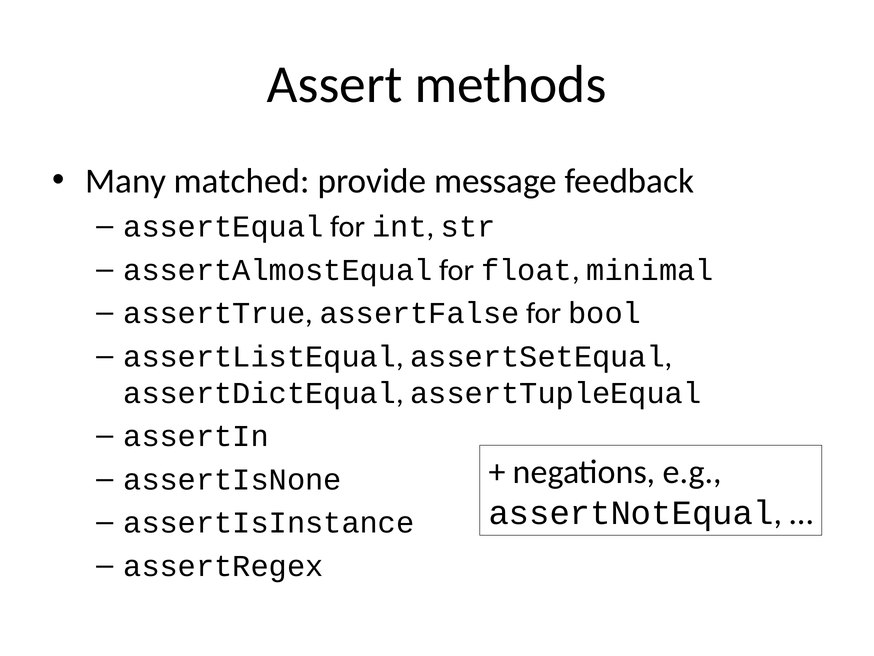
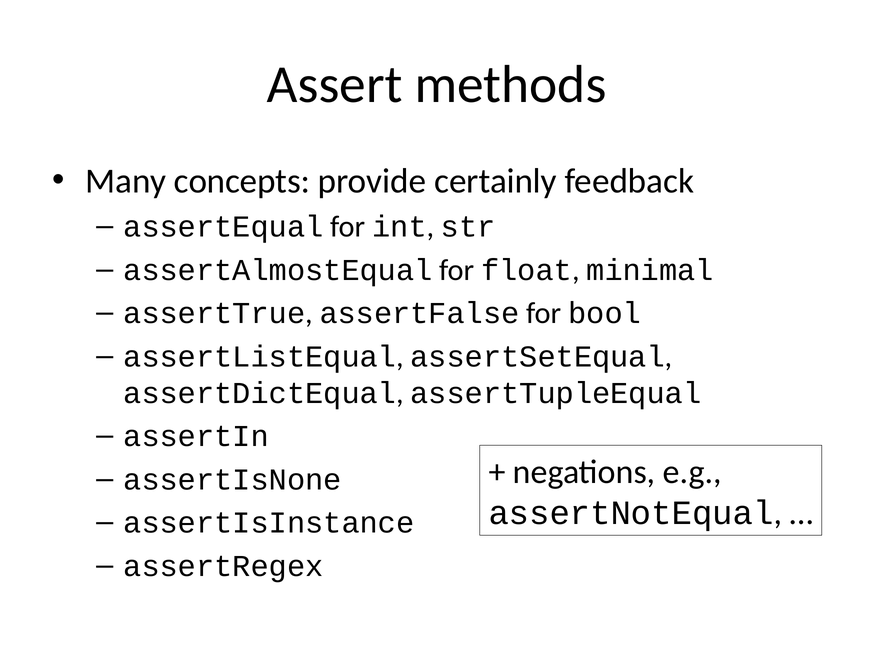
matched: matched -> concepts (242, 181)
message: message -> certainly (496, 181)
